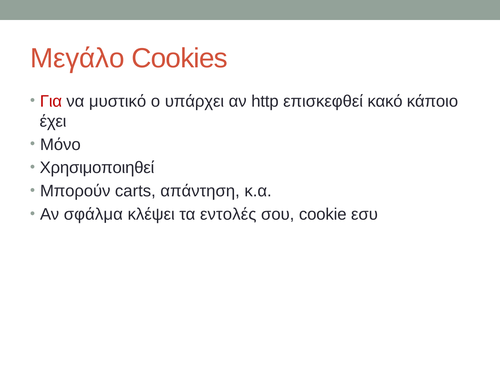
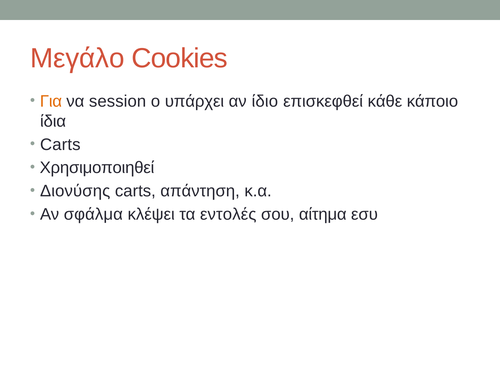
Για colour: red -> orange (51, 101)
μυστικό: μυστικό -> session (118, 101)
http: http -> ίδιο (265, 101)
κακό: κακό -> κάθε (385, 101)
έχει: έχει -> ίδια (53, 121)
Μόνο: Μόνο -> Carts (60, 144)
Μπορούν: Μπορούν -> Διονύσης (75, 191)
cookie: cookie -> αίτημα (323, 214)
